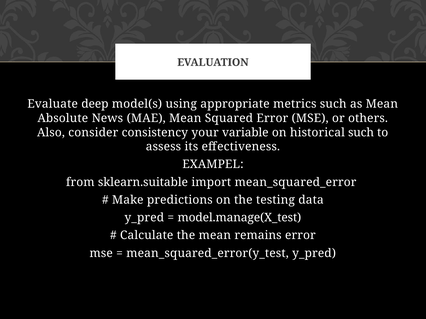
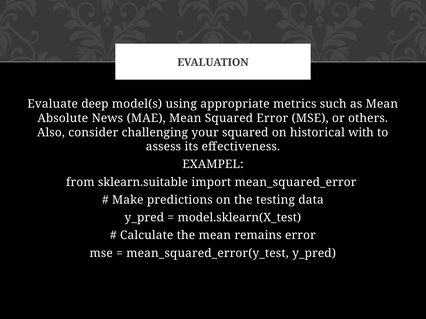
consistency: consistency -> challenging (155, 133)
your variable: variable -> squared (245, 133)
historical such: such -> with (361, 133)
model.manage(X_test: model.manage(X_test -> model.sklearn(X_test (239, 218)
